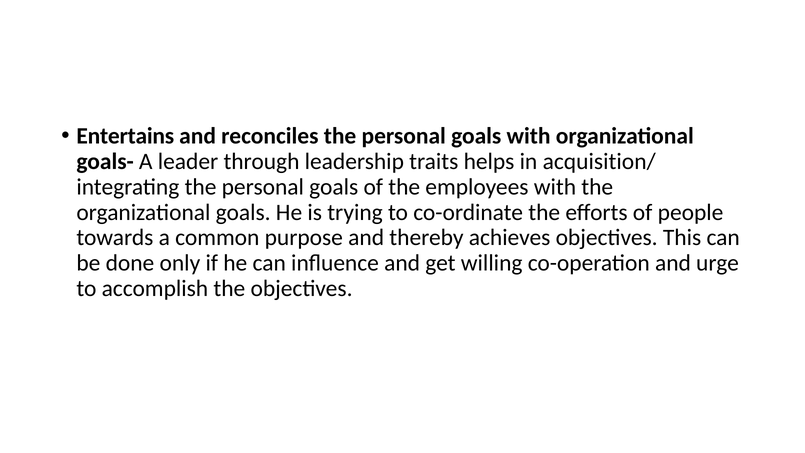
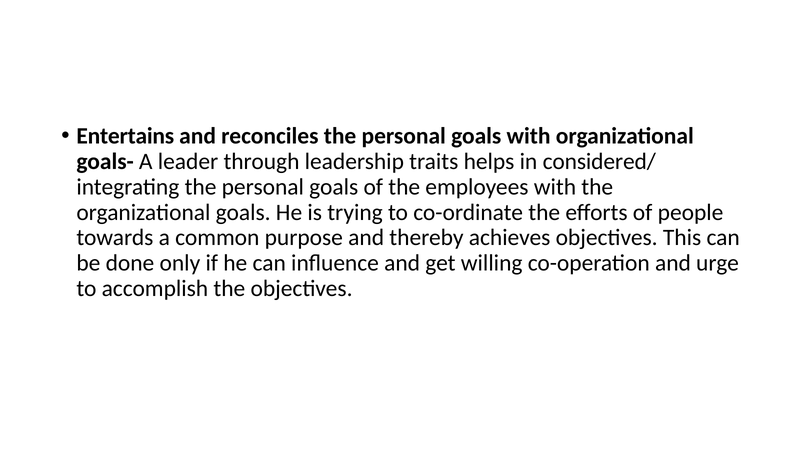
acquisition/: acquisition/ -> considered/ (599, 161)
